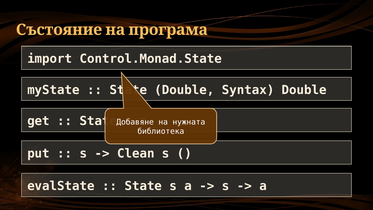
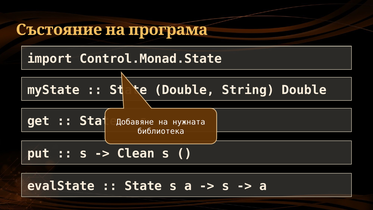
Syntax: Syntax -> String (248, 90)
